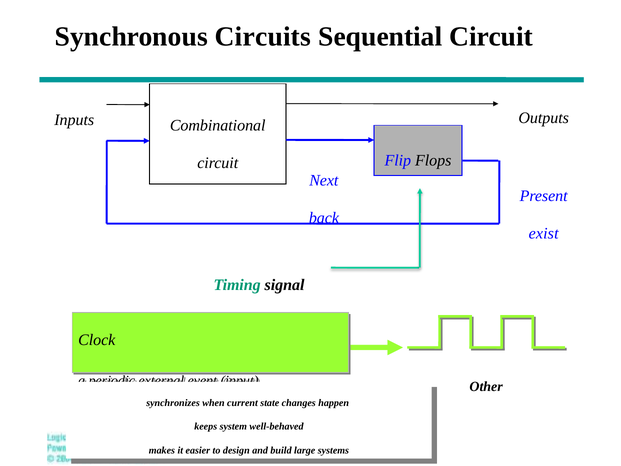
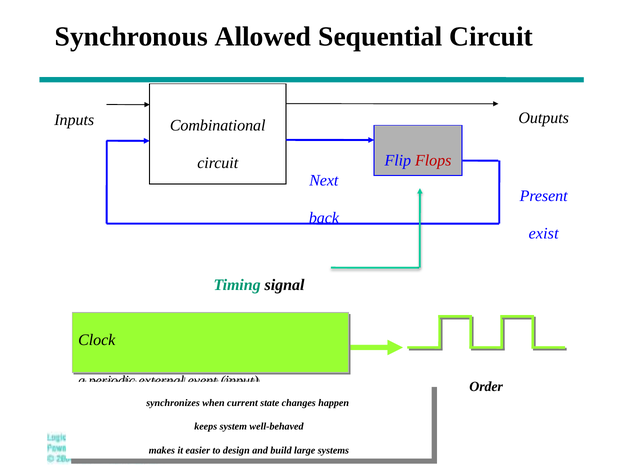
Circuits: Circuits -> Allowed (263, 37)
Flops colour: black -> red (433, 161)
Other: Other -> Order (486, 386)
